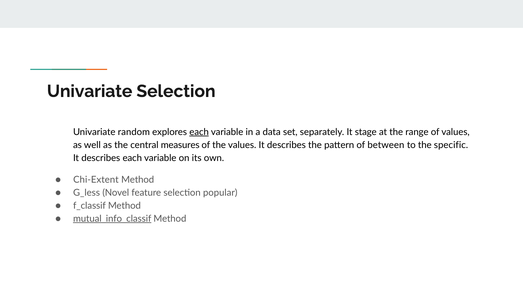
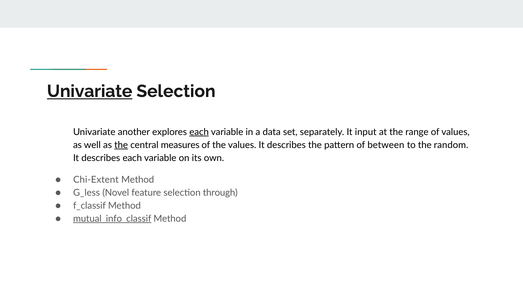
Univariate underline: none -> present (90, 91)
random: random -> another (134, 132)
stage: stage -> input (366, 132)
the underline: none -> present (121, 145)
specific: specific -> random (451, 145)
popular: popular -> through (220, 193)
